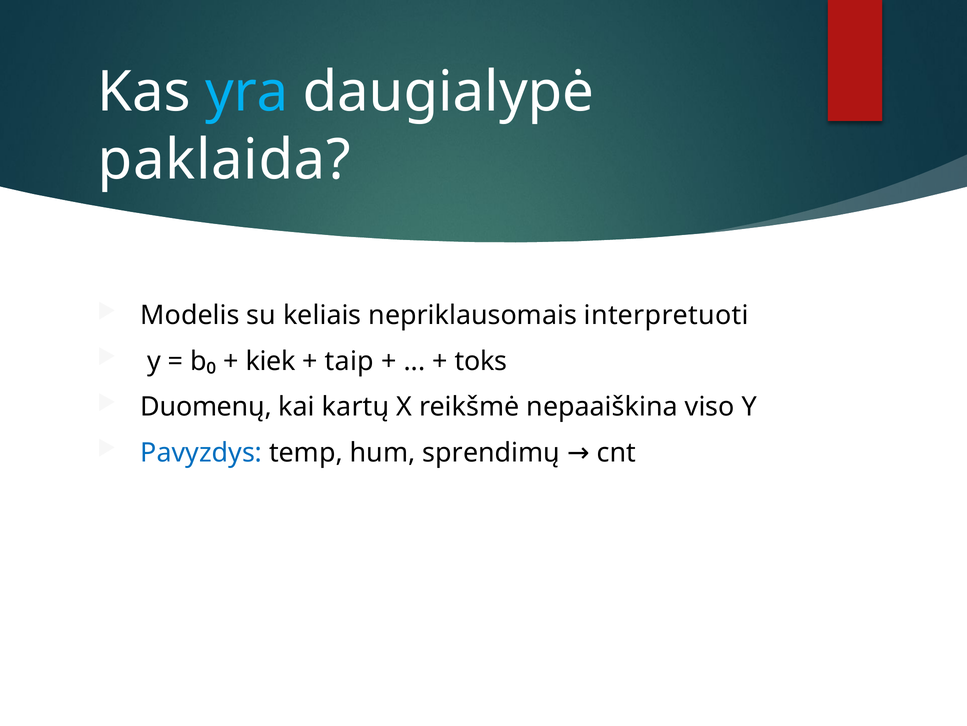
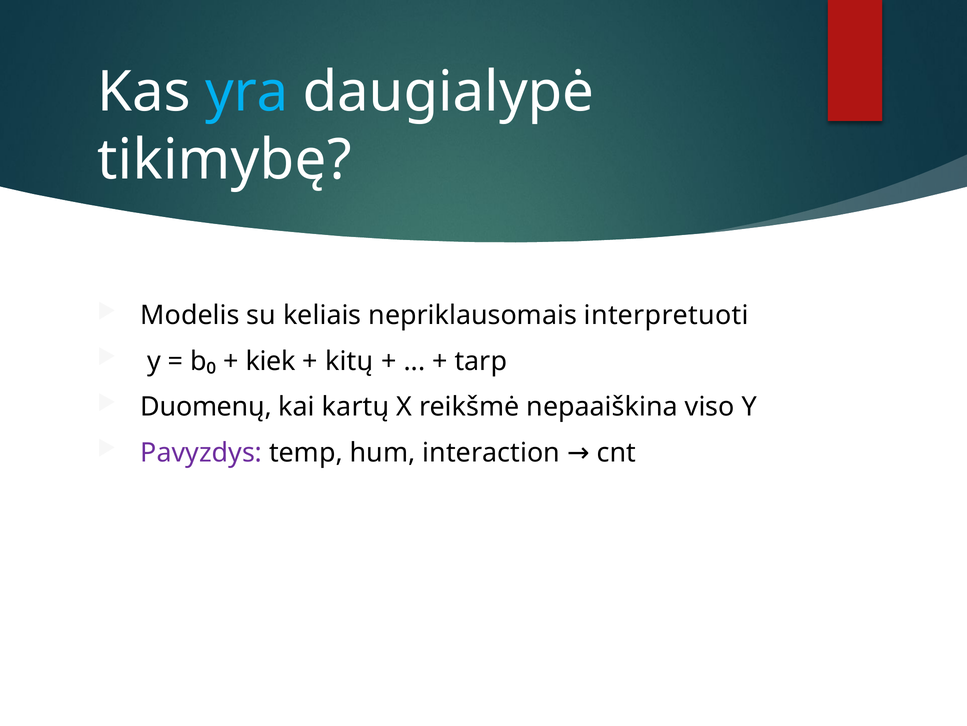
paklaida: paklaida -> tikimybę (224, 160)
taip: taip -> kitų (349, 361)
toks: toks -> tarp (481, 361)
Pavyzdys colour: blue -> purple (201, 452)
sprendimų: sprendimų -> interaction (491, 452)
